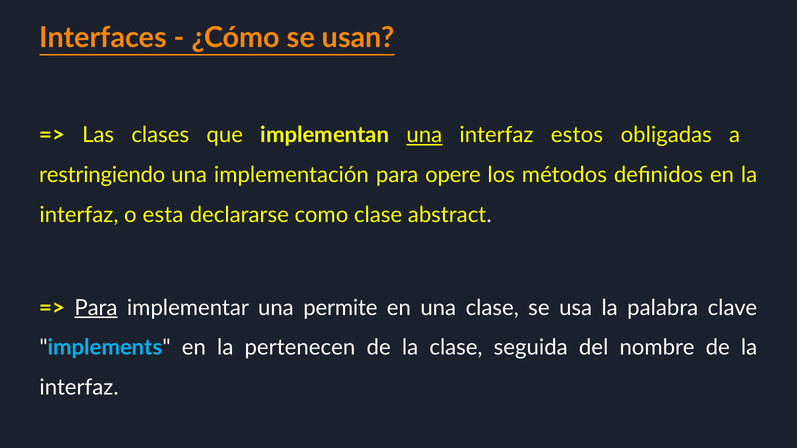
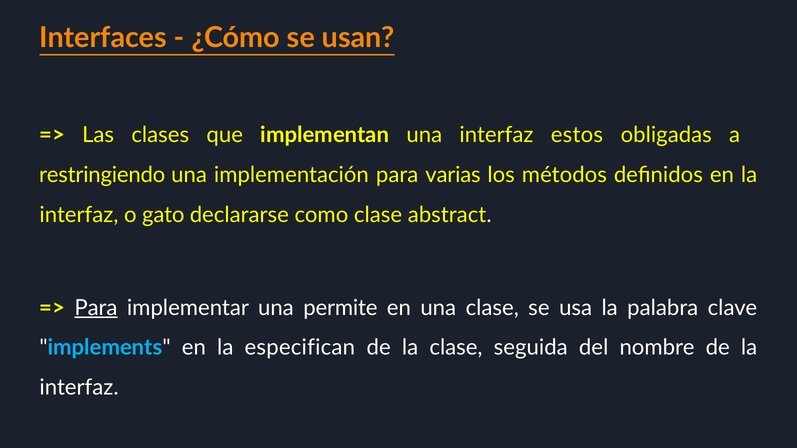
una underline: present -> none (424, 135)
opere: opere -> varias (453, 175)
esta: esta -> gato (163, 215)
pertenecen: pertenecen -> especifican (300, 348)
